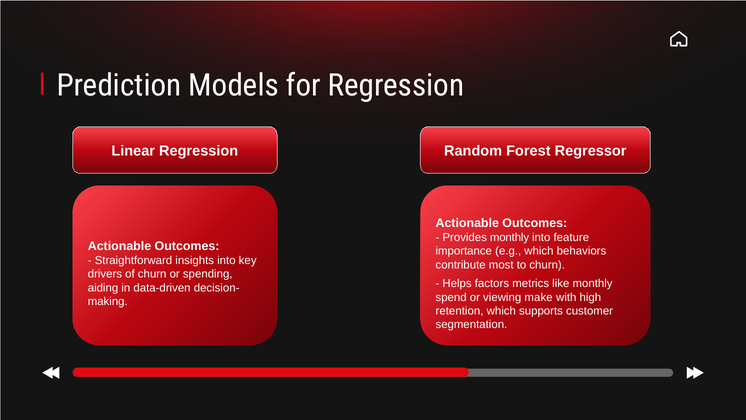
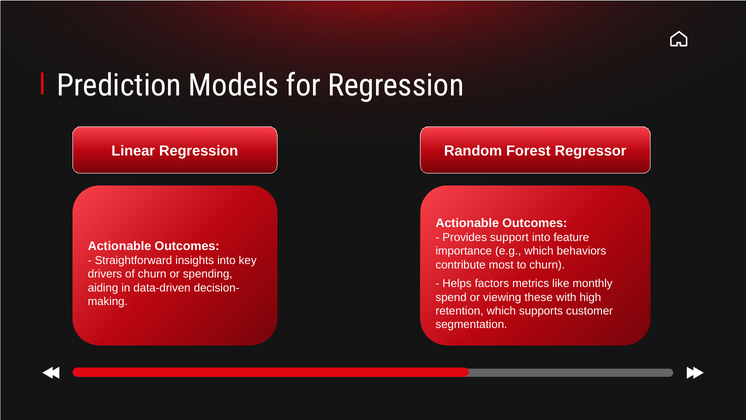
Provides monthly: monthly -> support (509, 237)
make: make -> these (539, 297)
